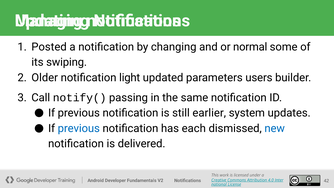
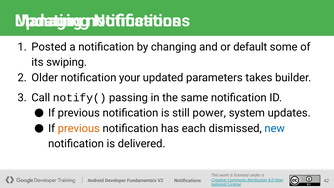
normal: normal -> default (250, 47)
light: light -> your (130, 78)
users: users -> takes (259, 78)
earlier: earlier -> power (209, 113)
previous colour: blue -> orange (79, 128)
